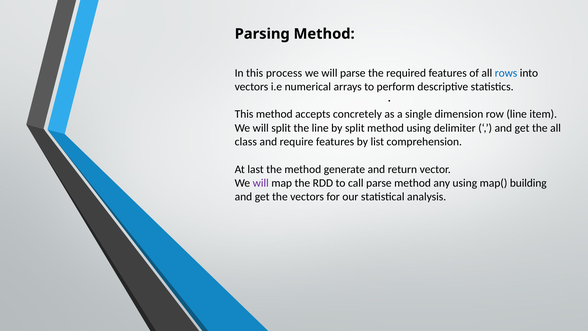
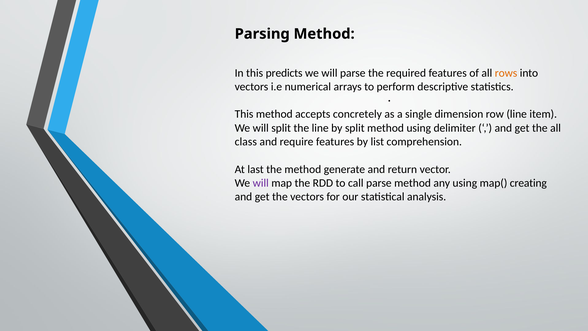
process: process -> predicts (284, 73)
rows colour: blue -> orange (506, 73)
building: building -> creating (528, 183)
